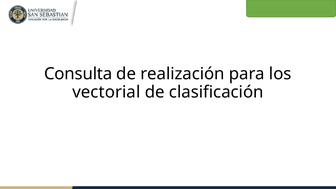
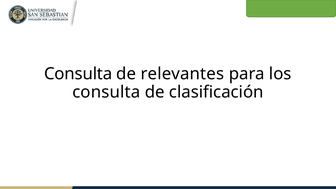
realización: realización -> relevantes (182, 74)
vectorial: vectorial -> consulta (106, 92)
